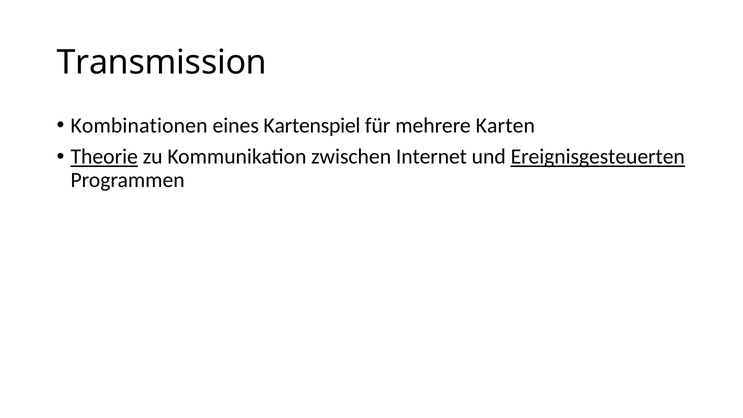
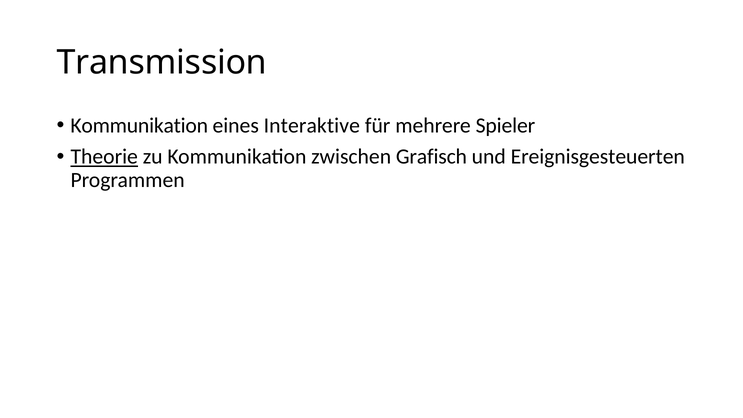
Kombinationen: Kombinationen -> Kommunikation (139, 126)
Kartenspiel: Kartenspiel -> Interaktive (312, 126)
Karten: Karten -> Spieler (505, 126)
Internet: Internet -> Grafisch (431, 157)
Ereignisgesteuerten underline: present -> none (598, 157)
